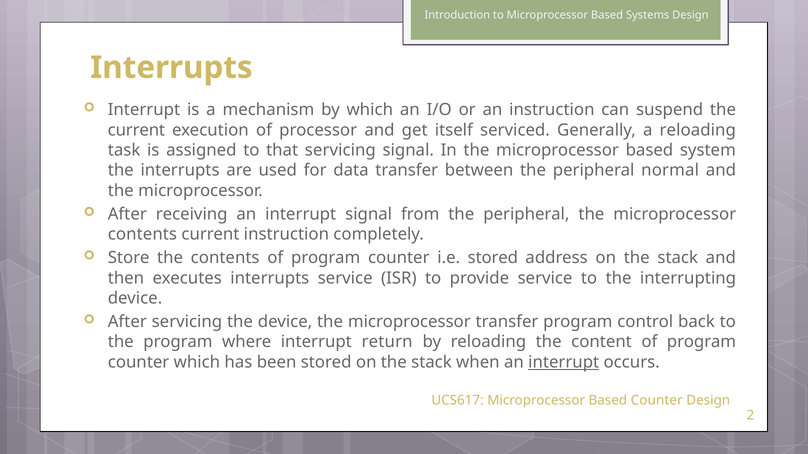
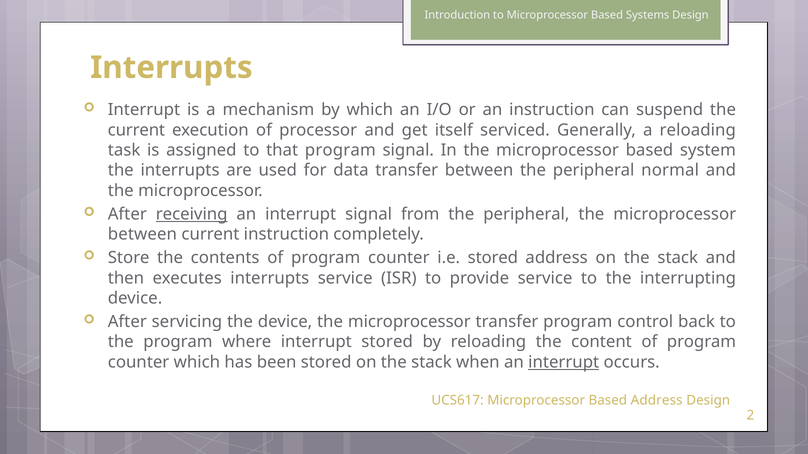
that servicing: servicing -> program (340, 150)
receiving underline: none -> present (192, 214)
contents: contents -> between (142, 235)
interrupt return: return -> stored (387, 342)
Based Counter: Counter -> Address (657, 401)
